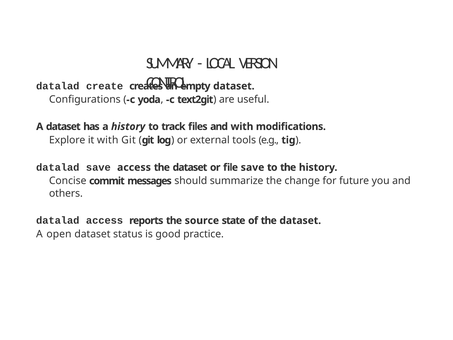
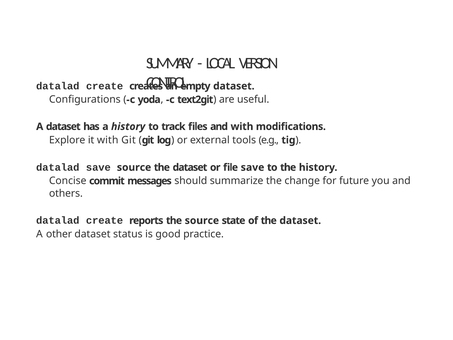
save access: access -> source (134, 167)
access: access -> create (105, 220)
open: open -> other (59, 234)
